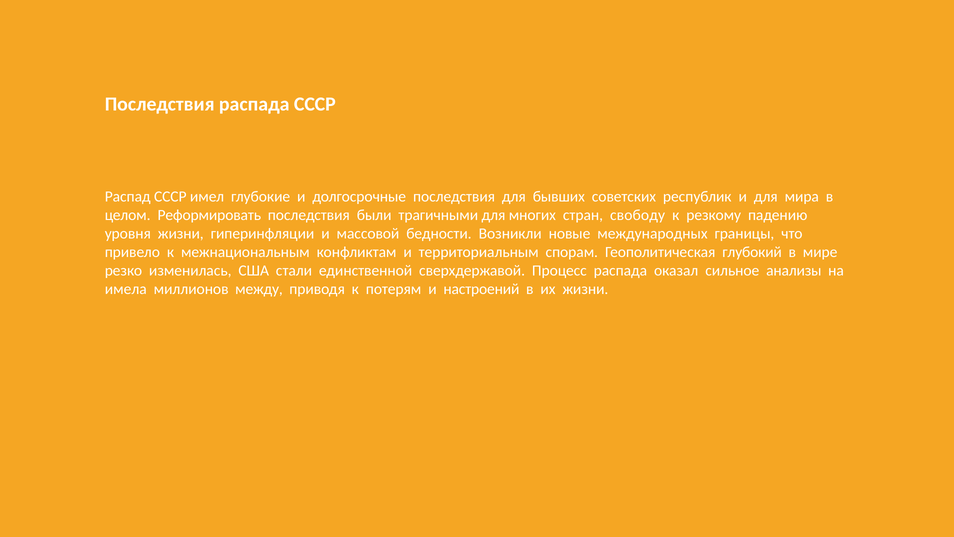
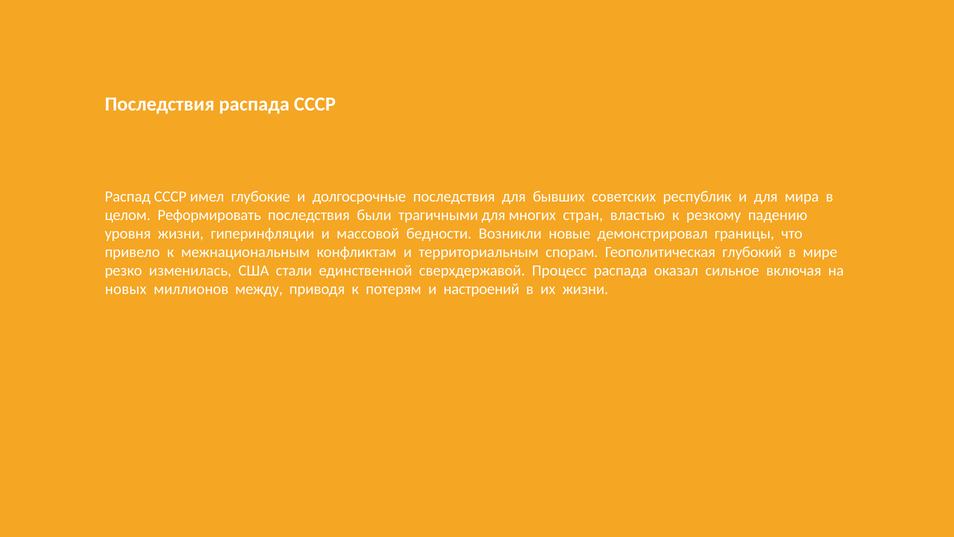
свободу: свободу -> властью (638, 215)
международных: международных -> демонстрировал (652, 233)
анализы: анализы -> включая (794, 271)
имела: имела -> новых (126, 289)
